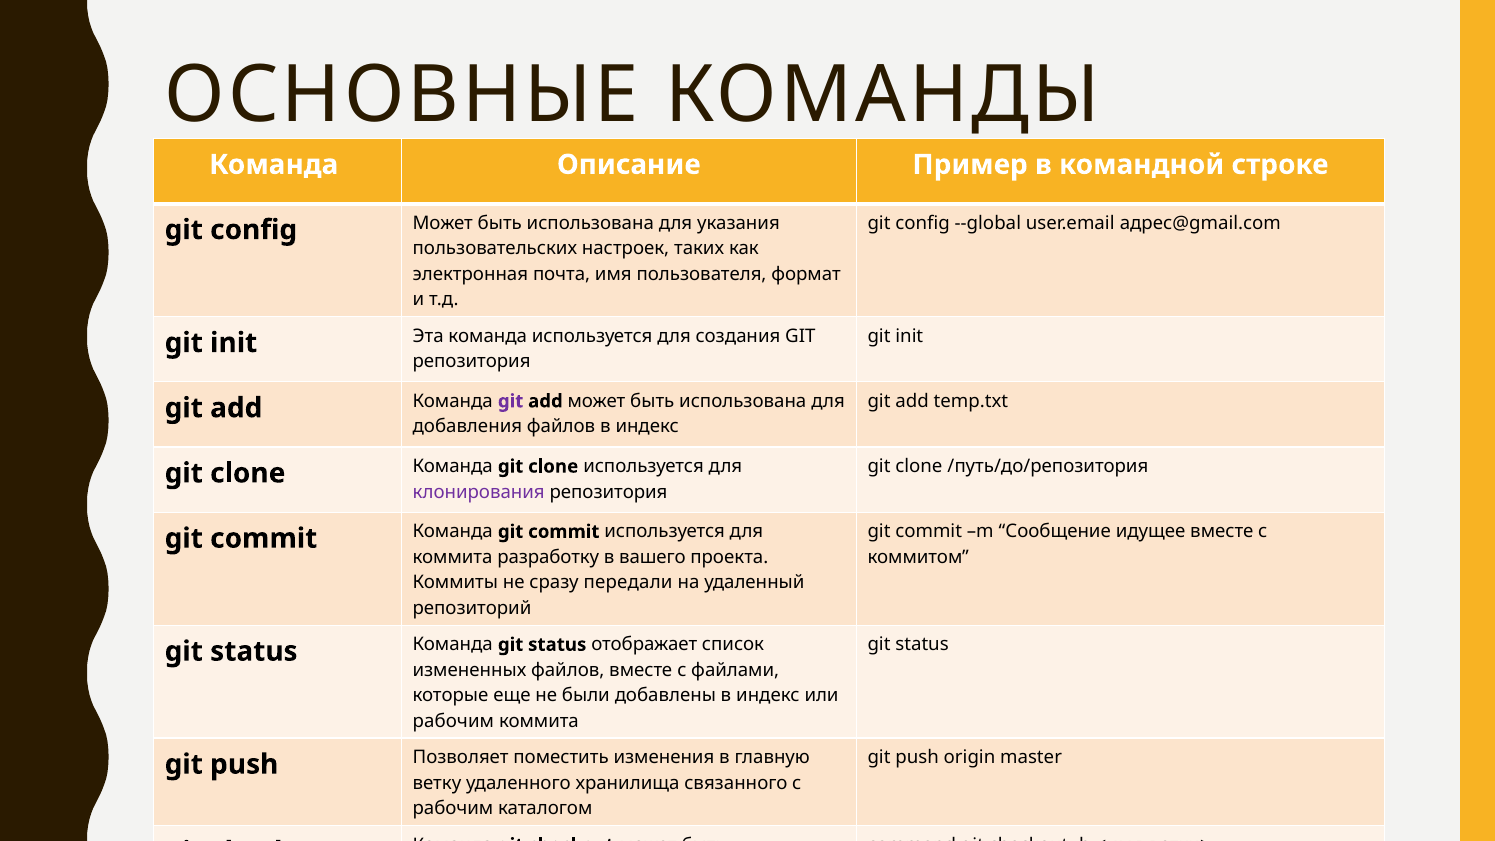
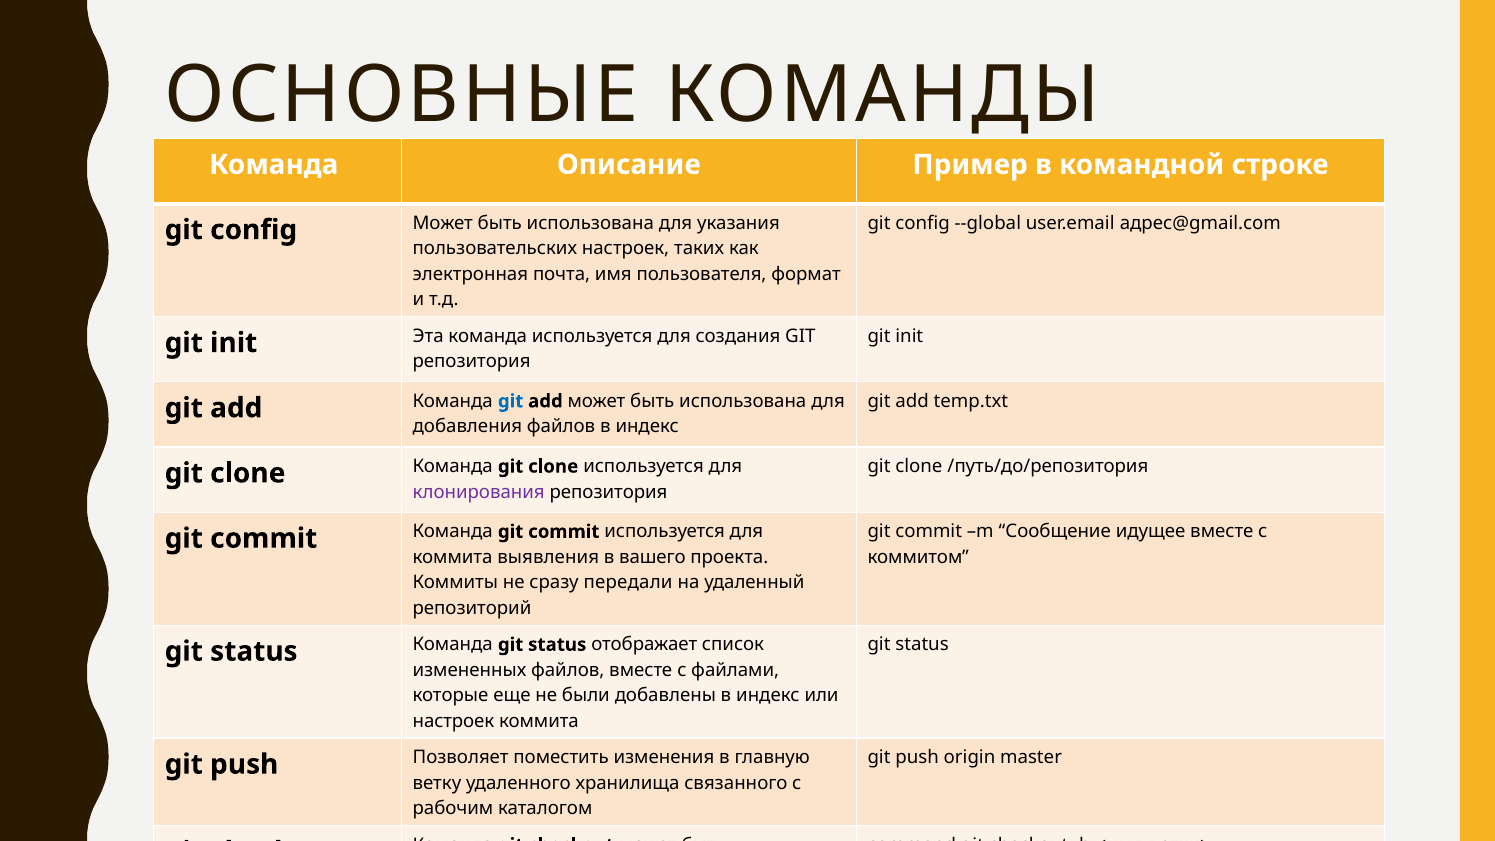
git colour: purple -> blue (511, 401)
разработку: разработку -> выявления (548, 557)
рабочим: рабочим -> настроек (453, 721)
